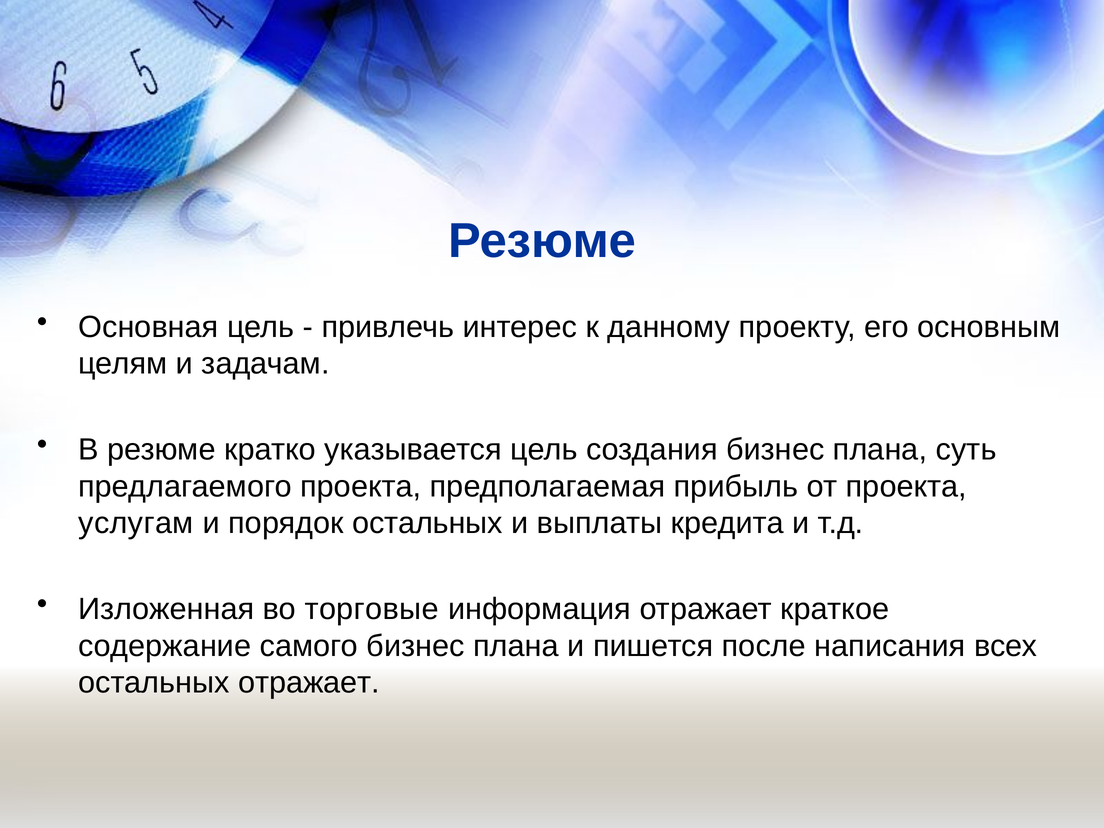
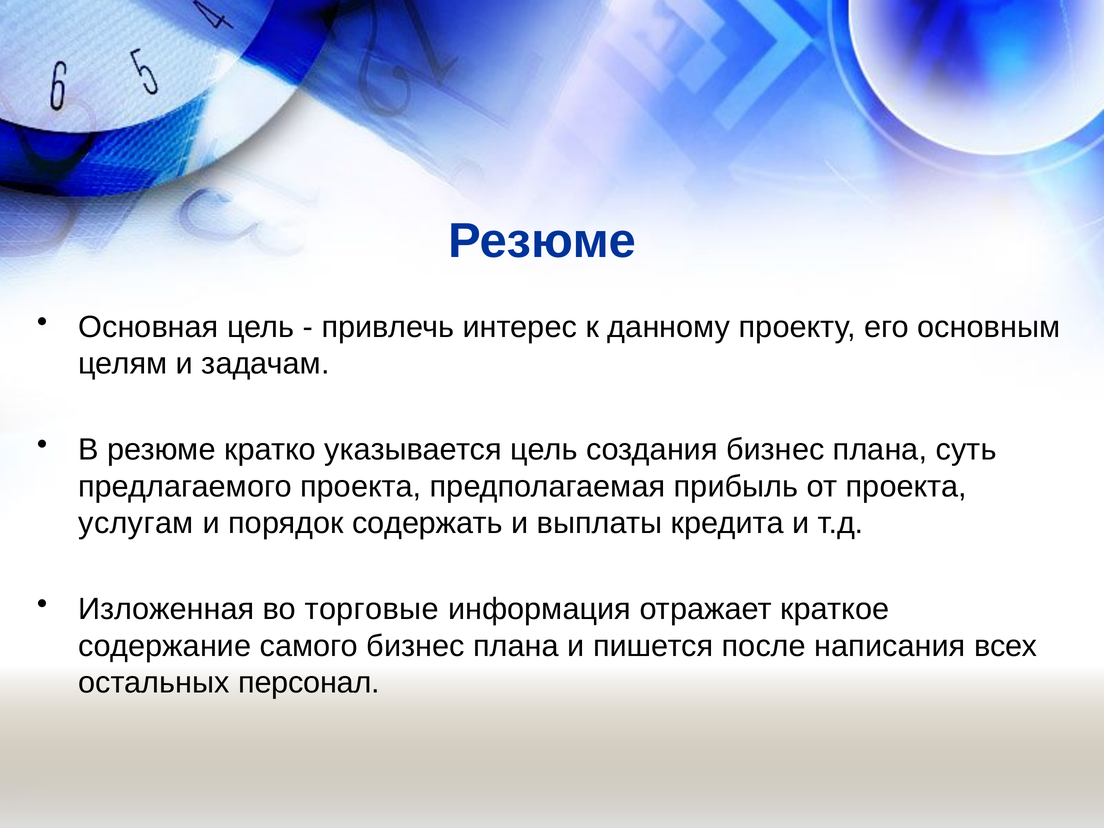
порядок остальных: остальных -> содержать (428, 523)
остальных отражает: отражает -> персонал (309, 683)
